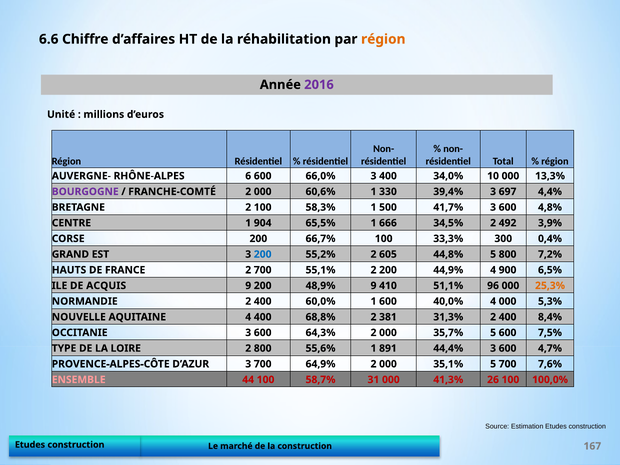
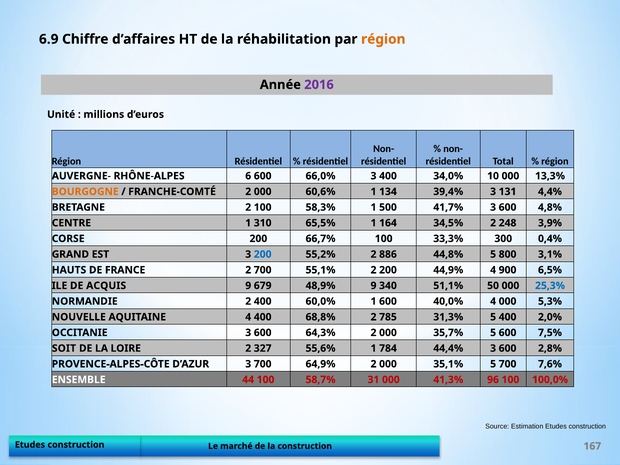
6.6: 6.6 -> 6.9 (49, 39)
BOURGOGNE colour: purple -> orange (85, 192)
330: 330 -> 134 (388, 192)
697: 697 -> 131 (508, 192)
904: 904 -> 310 (263, 223)
666: 666 -> 164 (388, 223)
492: 492 -> 248 (508, 223)
605: 605 -> 886 (388, 254)
7,2%: 7,2% -> 3,1% (550, 254)
9 200: 200 -> 679 (263, 286)
410: 410 -> 340 (388, 286)
96: 96 -> 50 (493, 286)
25,3% colour: orange -> blue (550, 286)
381: 381 -> 785 (388, 317)
31,3% 2: 2 -> 5 (493, 317)
8,4%: 8,4% -> 2,0% (550, 317)
TYPE: TYPE -> SOIT (64, 348)
2 800: 800 -> 327 (263, 348)
891: 891 -> 784 (388, 348)
4,7%: 4,7% -> 2,8% (550, 348)
ENSEMBLE colour: pink -> white (79, 380)
26: 26 -> 96 (493, 380)
